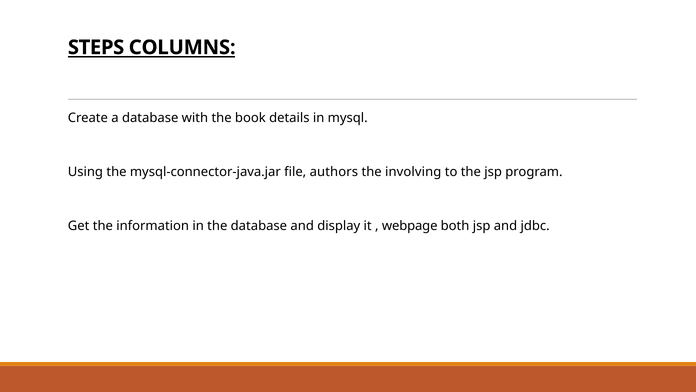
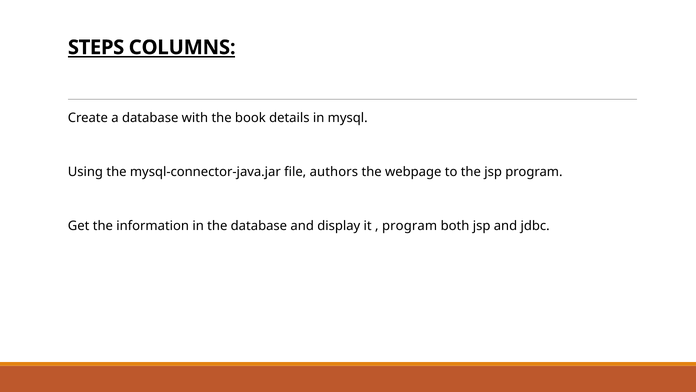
involving: involving -> webpage (413, 172)
webpage: webpage -> program (410, 225)
